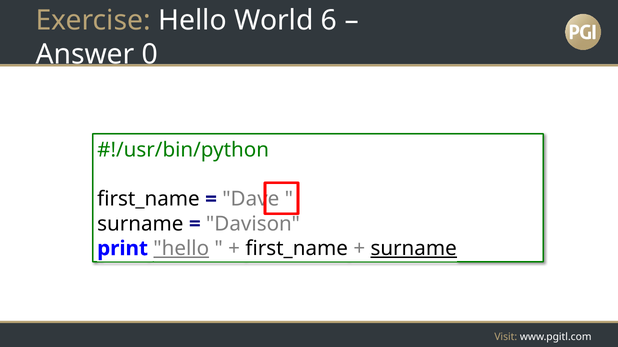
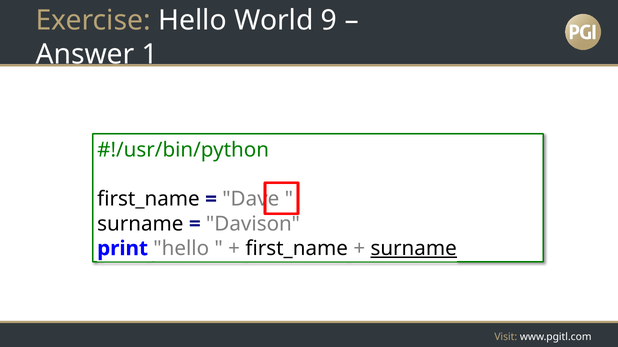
6: 6 -> 9 (329, 20)
0: 0 -> 1 (150, 54)
hello underline: present -> none (181, 249)
